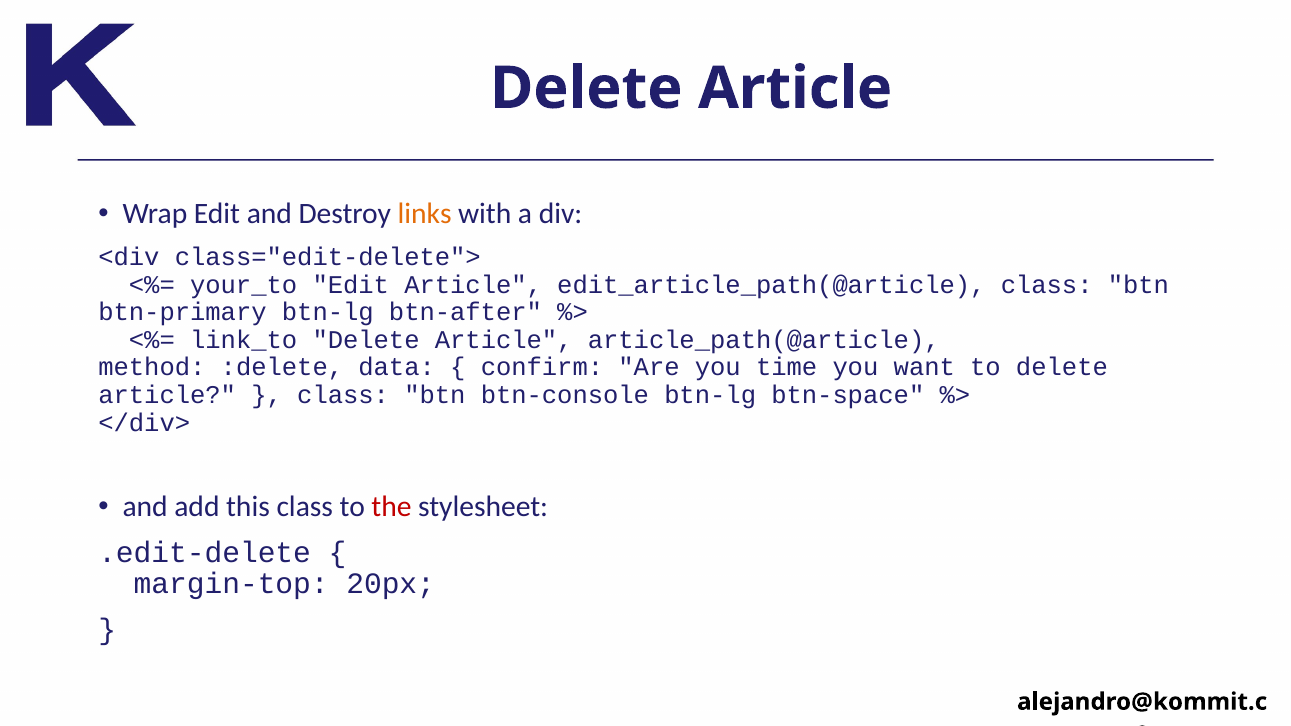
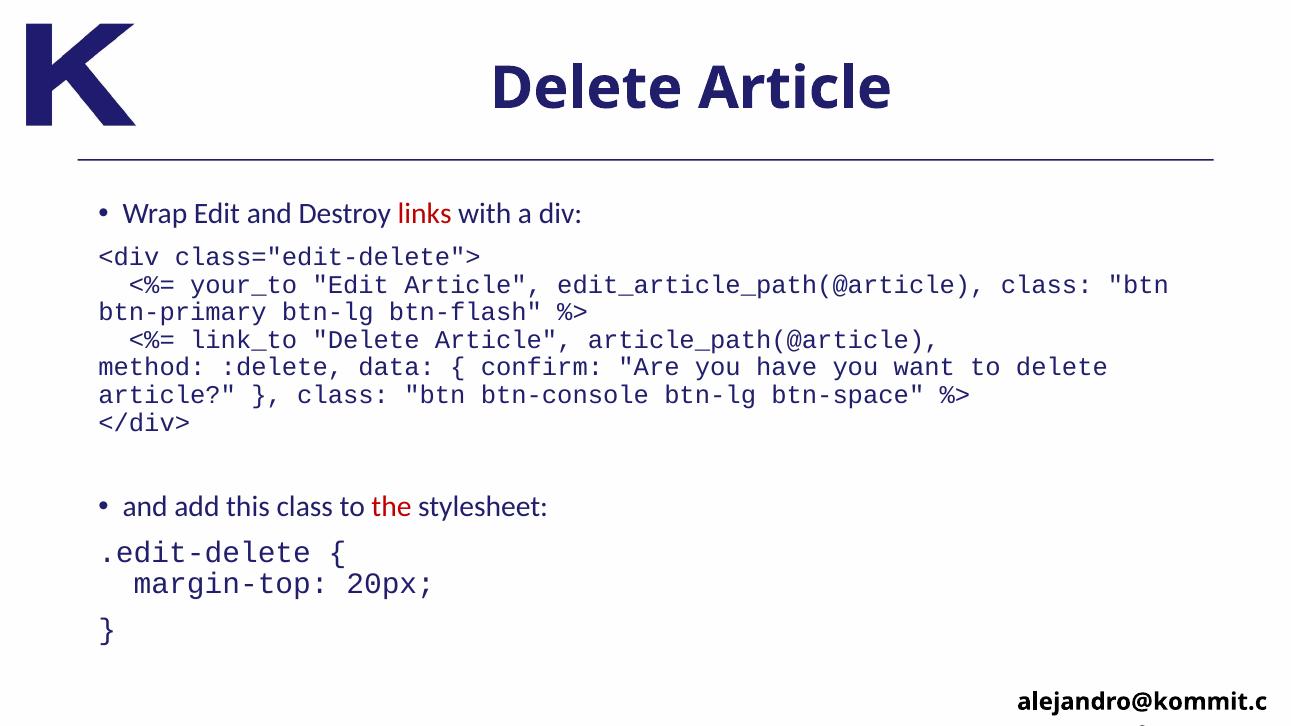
links colour: orange -> red (425, 214)
btn-after: btn-after -> btn-flash (465, 312)
time: time -> have (787, 368)
